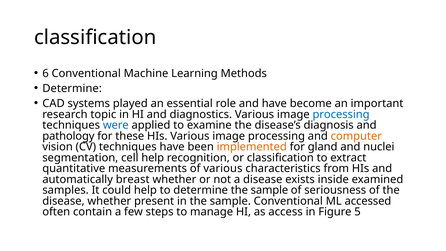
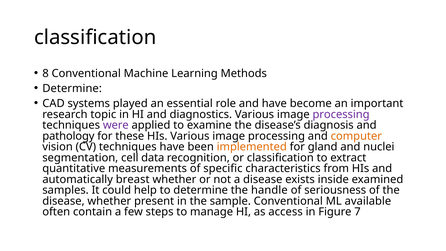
6: 6 -> 8 (46, 73)
processing colour: blue -> purple (341, 114)
were colour: blue -> purple (116, 125)
cell help: help -> data (153, 158)
of various: various -> specific (223, 168)
determine the sample: sample -> handle (269, 190)
accessed: accessed -> available (368, 201)
5: 5 -> 7 (357, 212)
